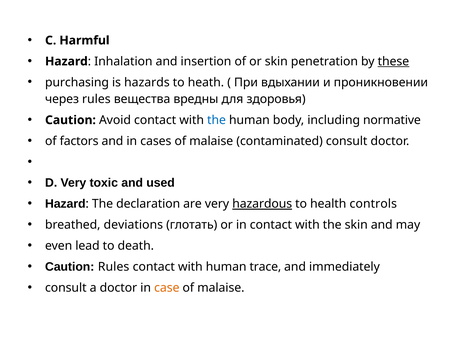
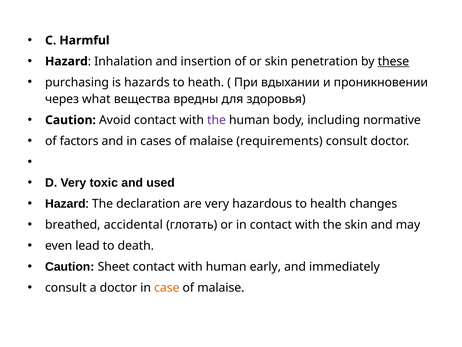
через rules: rules -> what (96, 99)
the colour: blue -> purple (217, 120)
contaminated: contaminated -> requirements (280, 141)
hazardous underline: present -> none (262, 204)
controls: controls -> changes (373, 204)
deviations: deviations -> accidental (133, 225)
Caution Rules: Rules -> Sheet (114, 266)
trace: trace -> early (265, 266)
